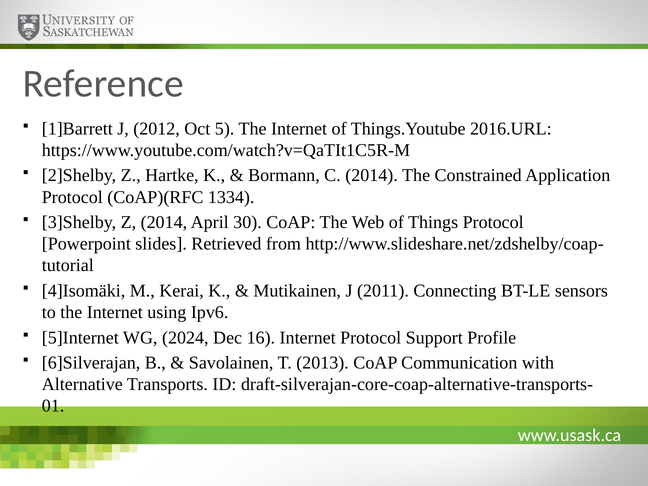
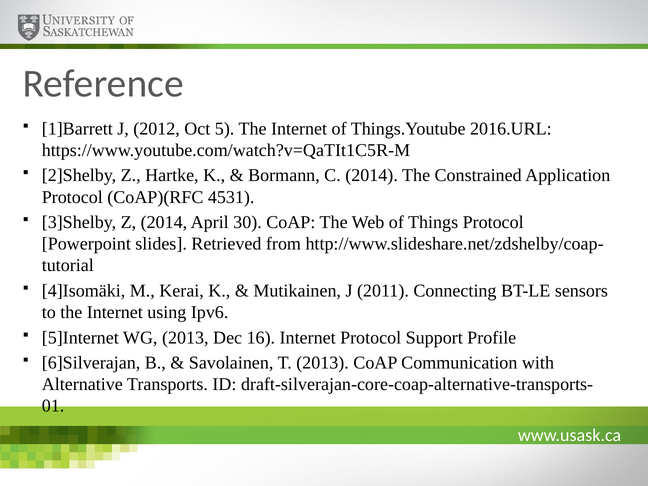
1334: 1334 -> 4531 (231, 197)
WG 2024: 2024 -> 2013 (185, 338)
